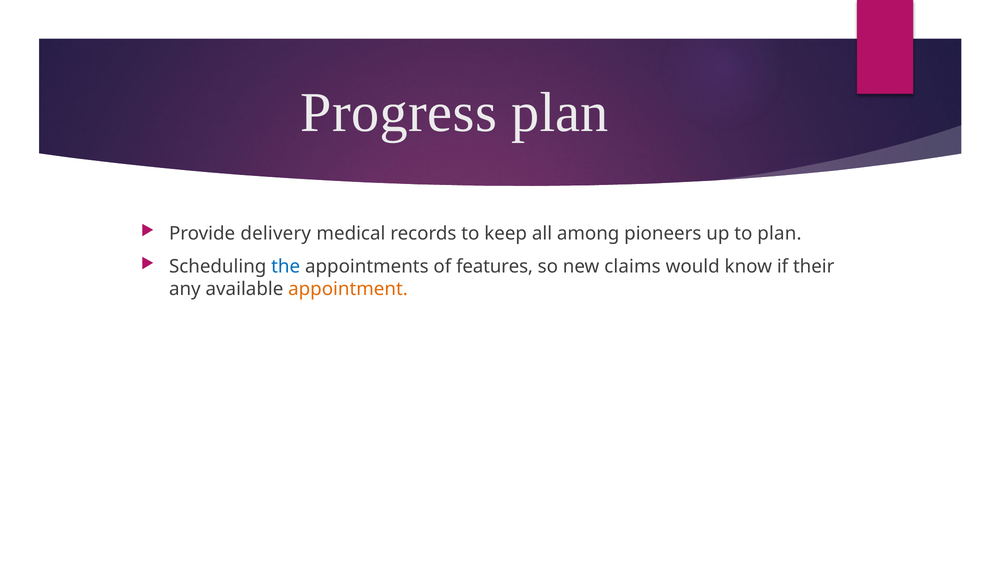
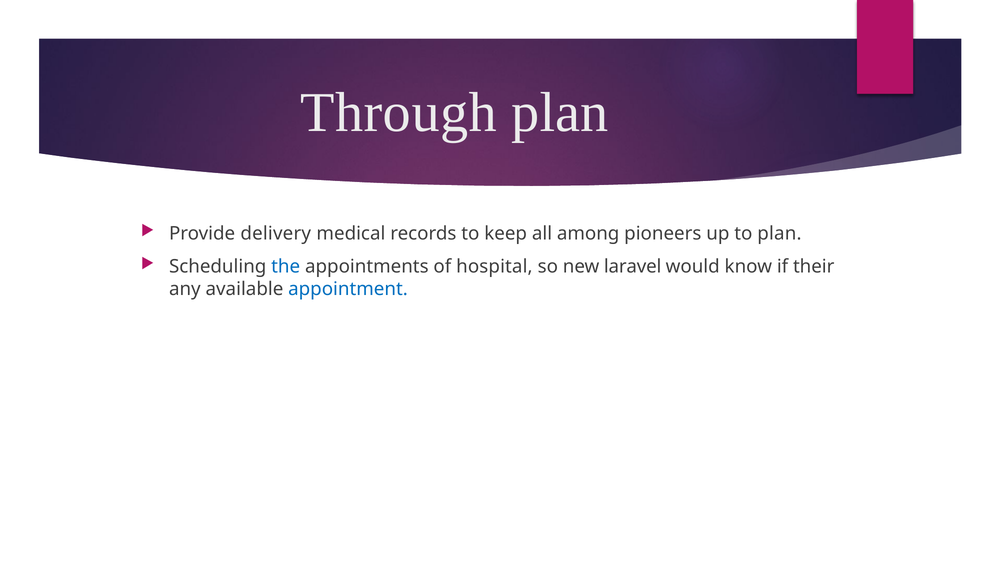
Progress: Progress -> Through (399, 113)
features: features -> hospital (494, 266)
claims: claims -> laravel (633, 266)
appointment colour: orange -> blue (348, 289)
